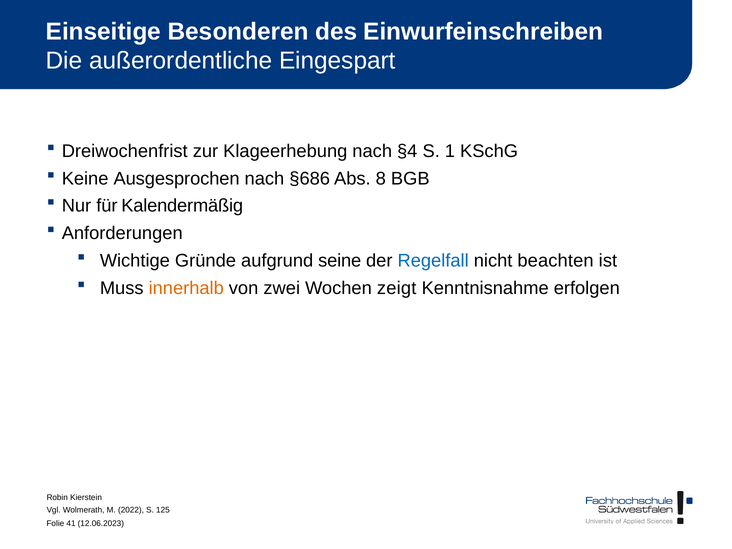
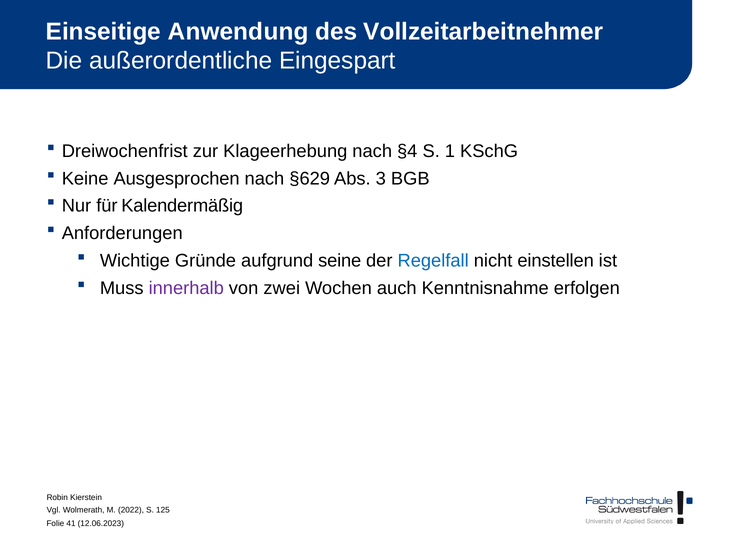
Besonderen: Besonderen -> Anwendung (238, 31)
Einwurfeinschreiben: Einwurfeinschreiben -> Vollzeitarbeitnehmer (483, 31)
§686: §686 -> §629 (310, 178)
8: 8 -> 3 (381, 178)
beachten: beachten -> einstellen (556, 261)
innerhalb colour: orange -> purple (186, 288)
zeigt: zeigt -> auch (397, 288)
